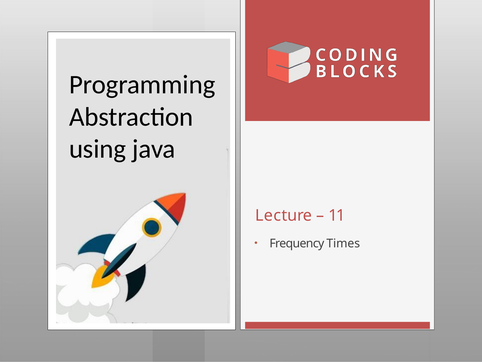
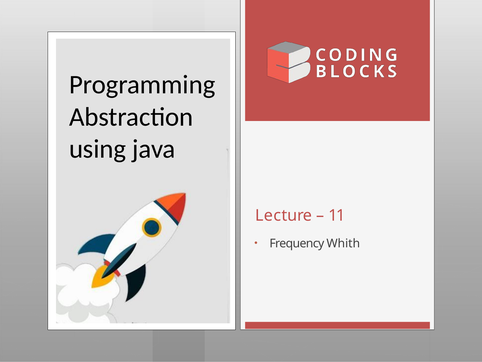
Times: Times -> Whith (343, 243)
